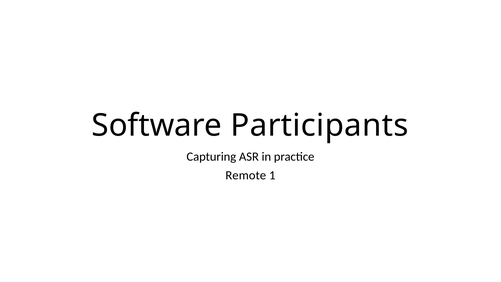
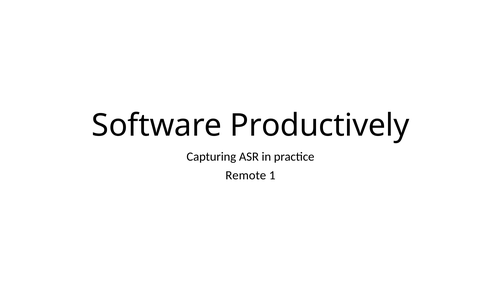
Participants: Participants -> Productively (320, 125)
